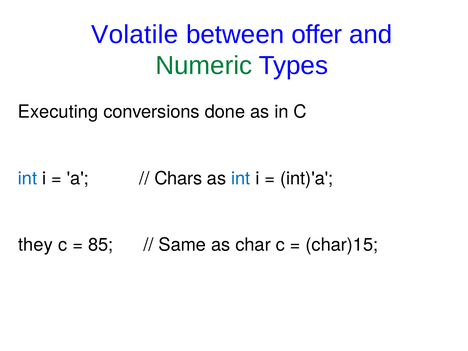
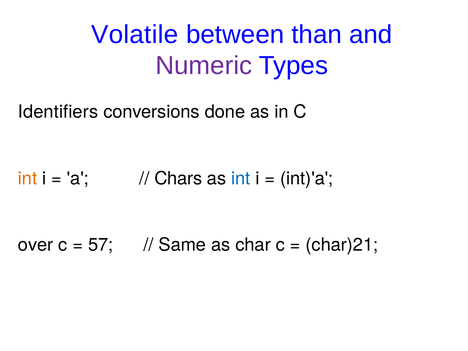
offer: offer -> than (317, 34)
Numeric colour: green -> purple (204, 66)
Executing: Executing -> Identifiers (58, 112)
int colour: blue -> orange (28, 178)
they: they -> over (36, 245)
85: 85 -> 57 (101, 245)
char)15: char)15 -> char)21 (342, 245)
